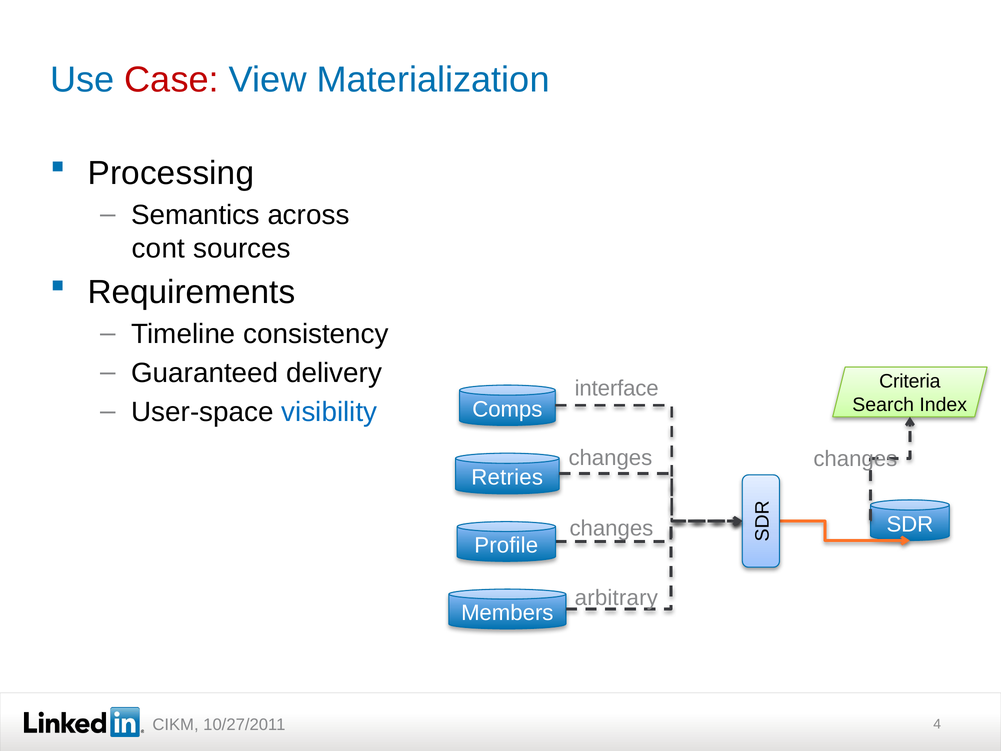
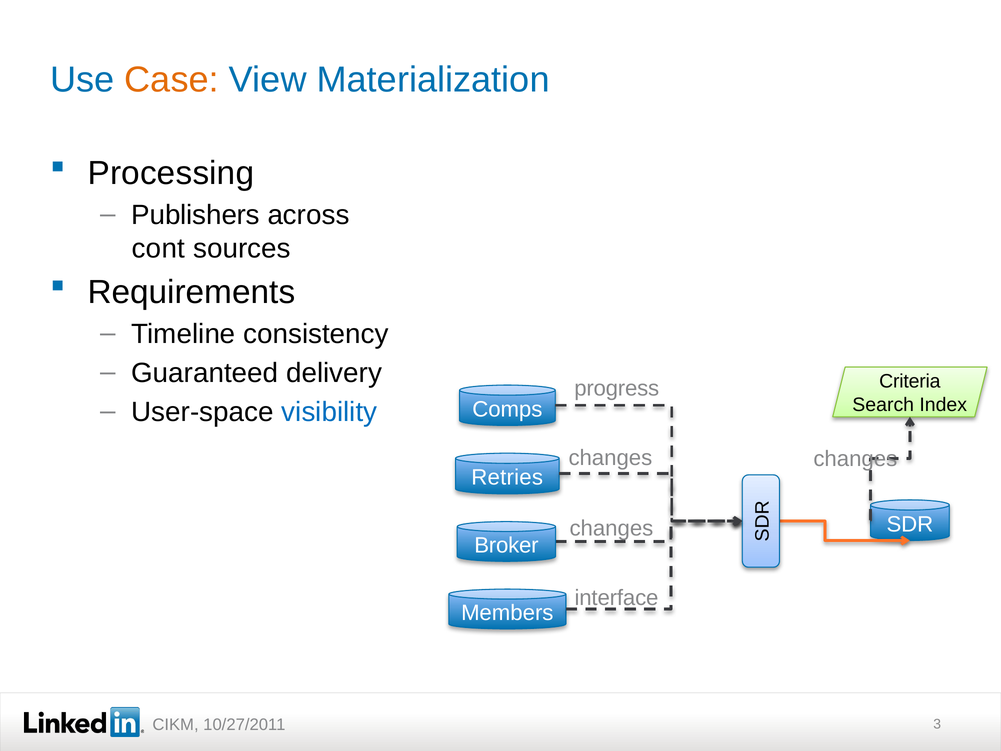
Case colour: red -> orange (172, 80)
Semantics: Semantics -> Publishers (196, 215)
interface: interface -> progress (617, 388)
Profile: Profile -> Broker (506, 545)
arbitrary: arbitrary -> interface (616, 598)
4: 4 -> 3 (937, 724)
